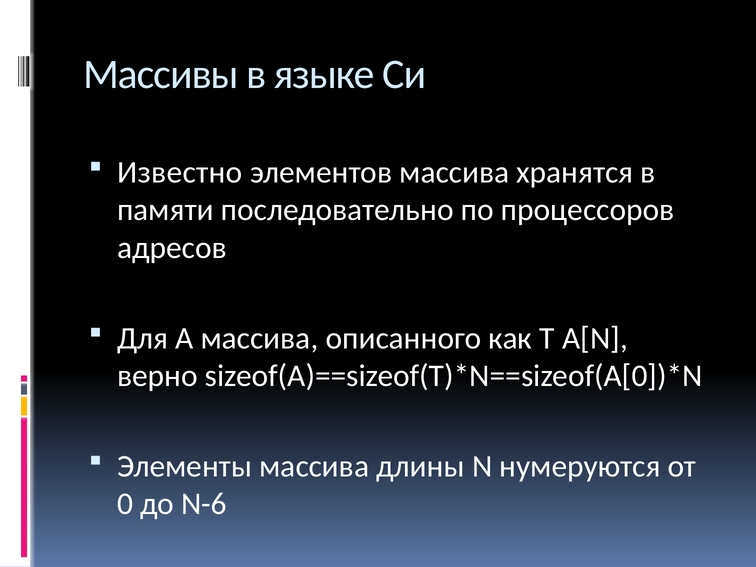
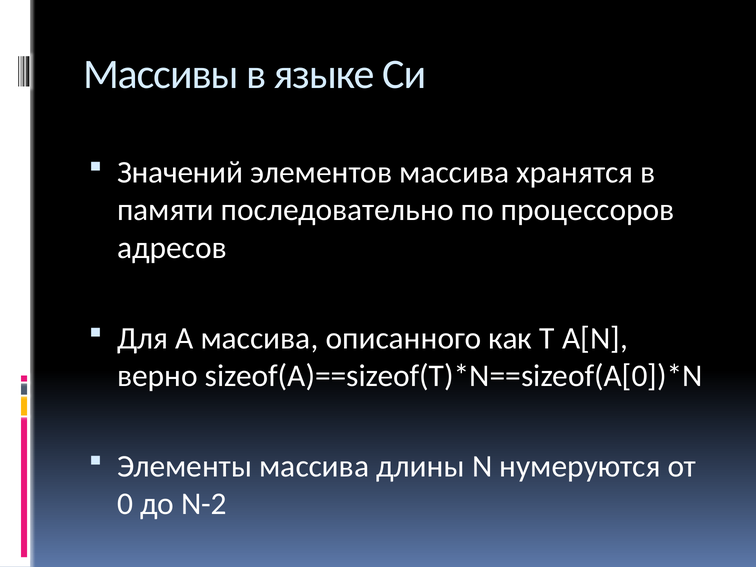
Известно: Известно -> Значений (180, 172)
N-6: N-6 -> N-2 (204, 504)
